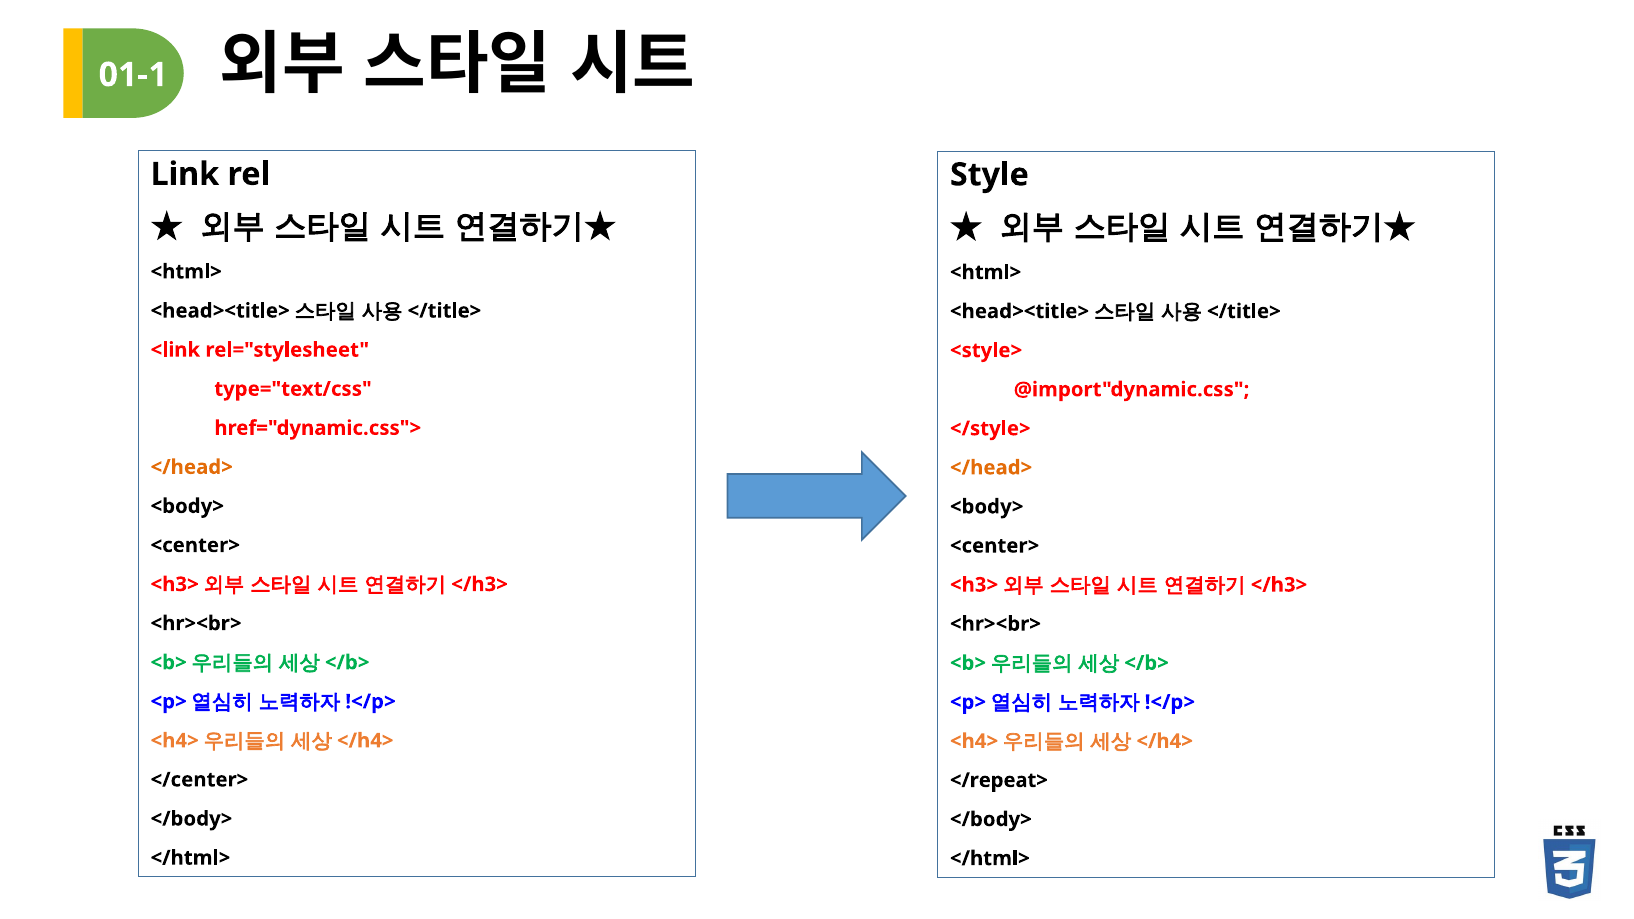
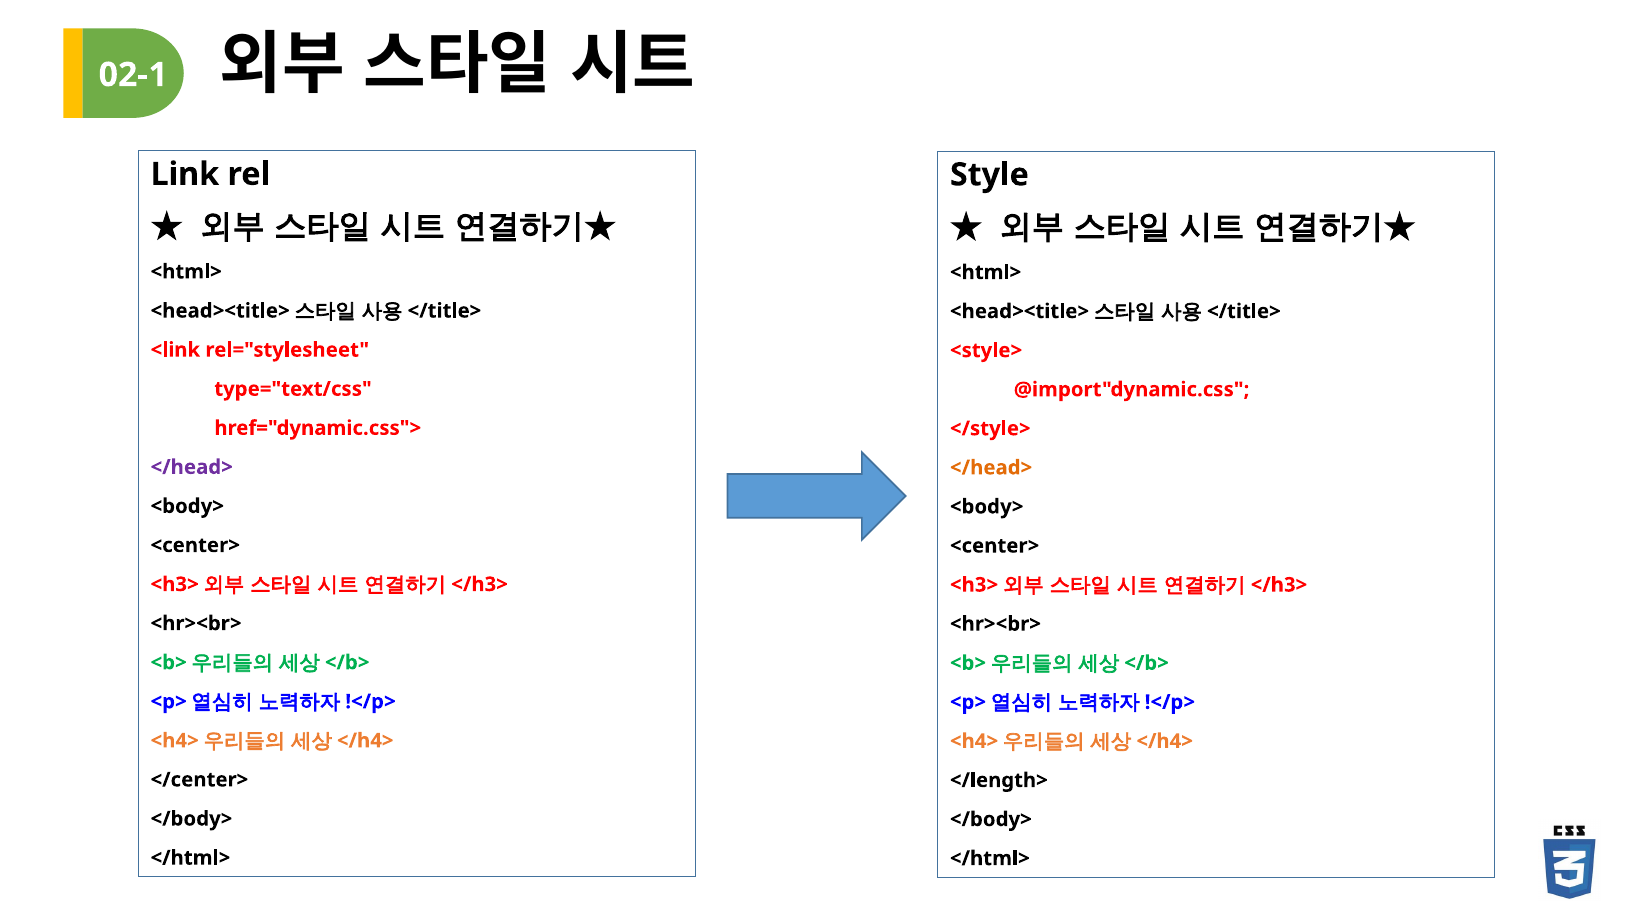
01-1: 01-1 -> 02-1 (133, 75)
</head> colour: orange -> purple (192, 467)
</repeat>: </repeat> -> </length> (999, 780)
